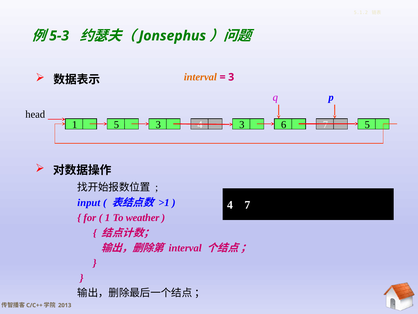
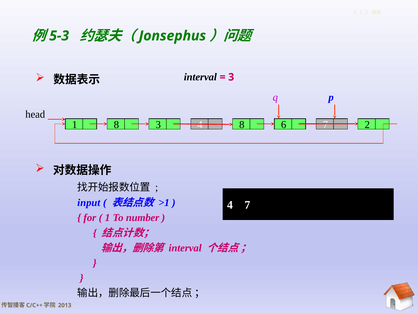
interval colour: orange -> black (200, 77)
5: 5 -> 8 (116, 124)
4 3: 3 -> 8 (242, 124)
6 7 5: 5 -> 2 (367, 124)
weather: weather -> number (143, 217)
